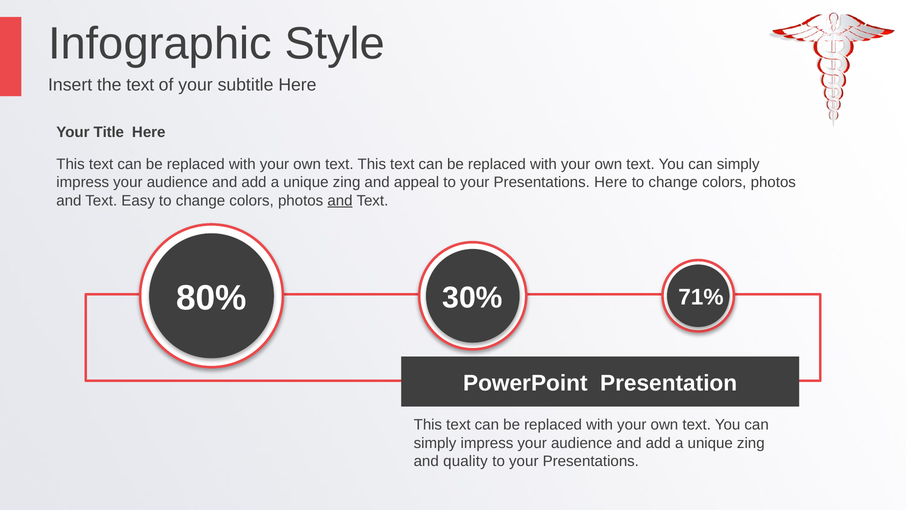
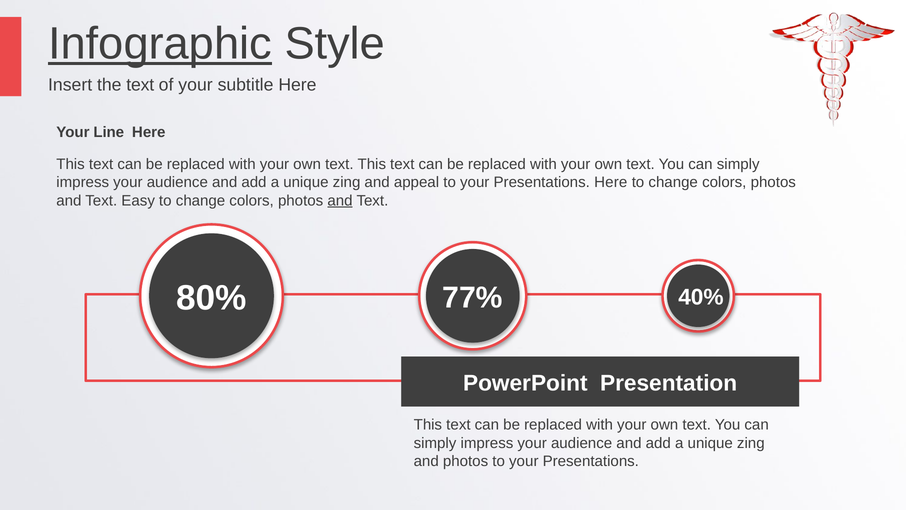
Infographic underline: none -> present (160, 44)
Title: Title -> Line (109, 132)
71%: 71% -> 40% (701, 297)
30%: 30% -> 77% (473, 298)
and quality: quality -> photos (466, 461)
